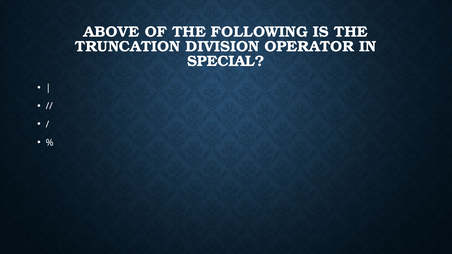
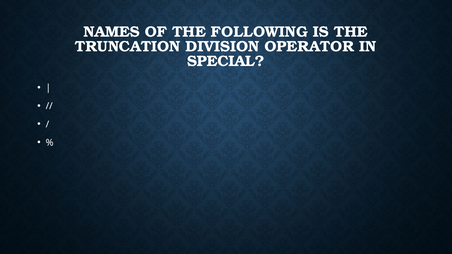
ABOVE: ABOVE -> NAMES (112, 32)
